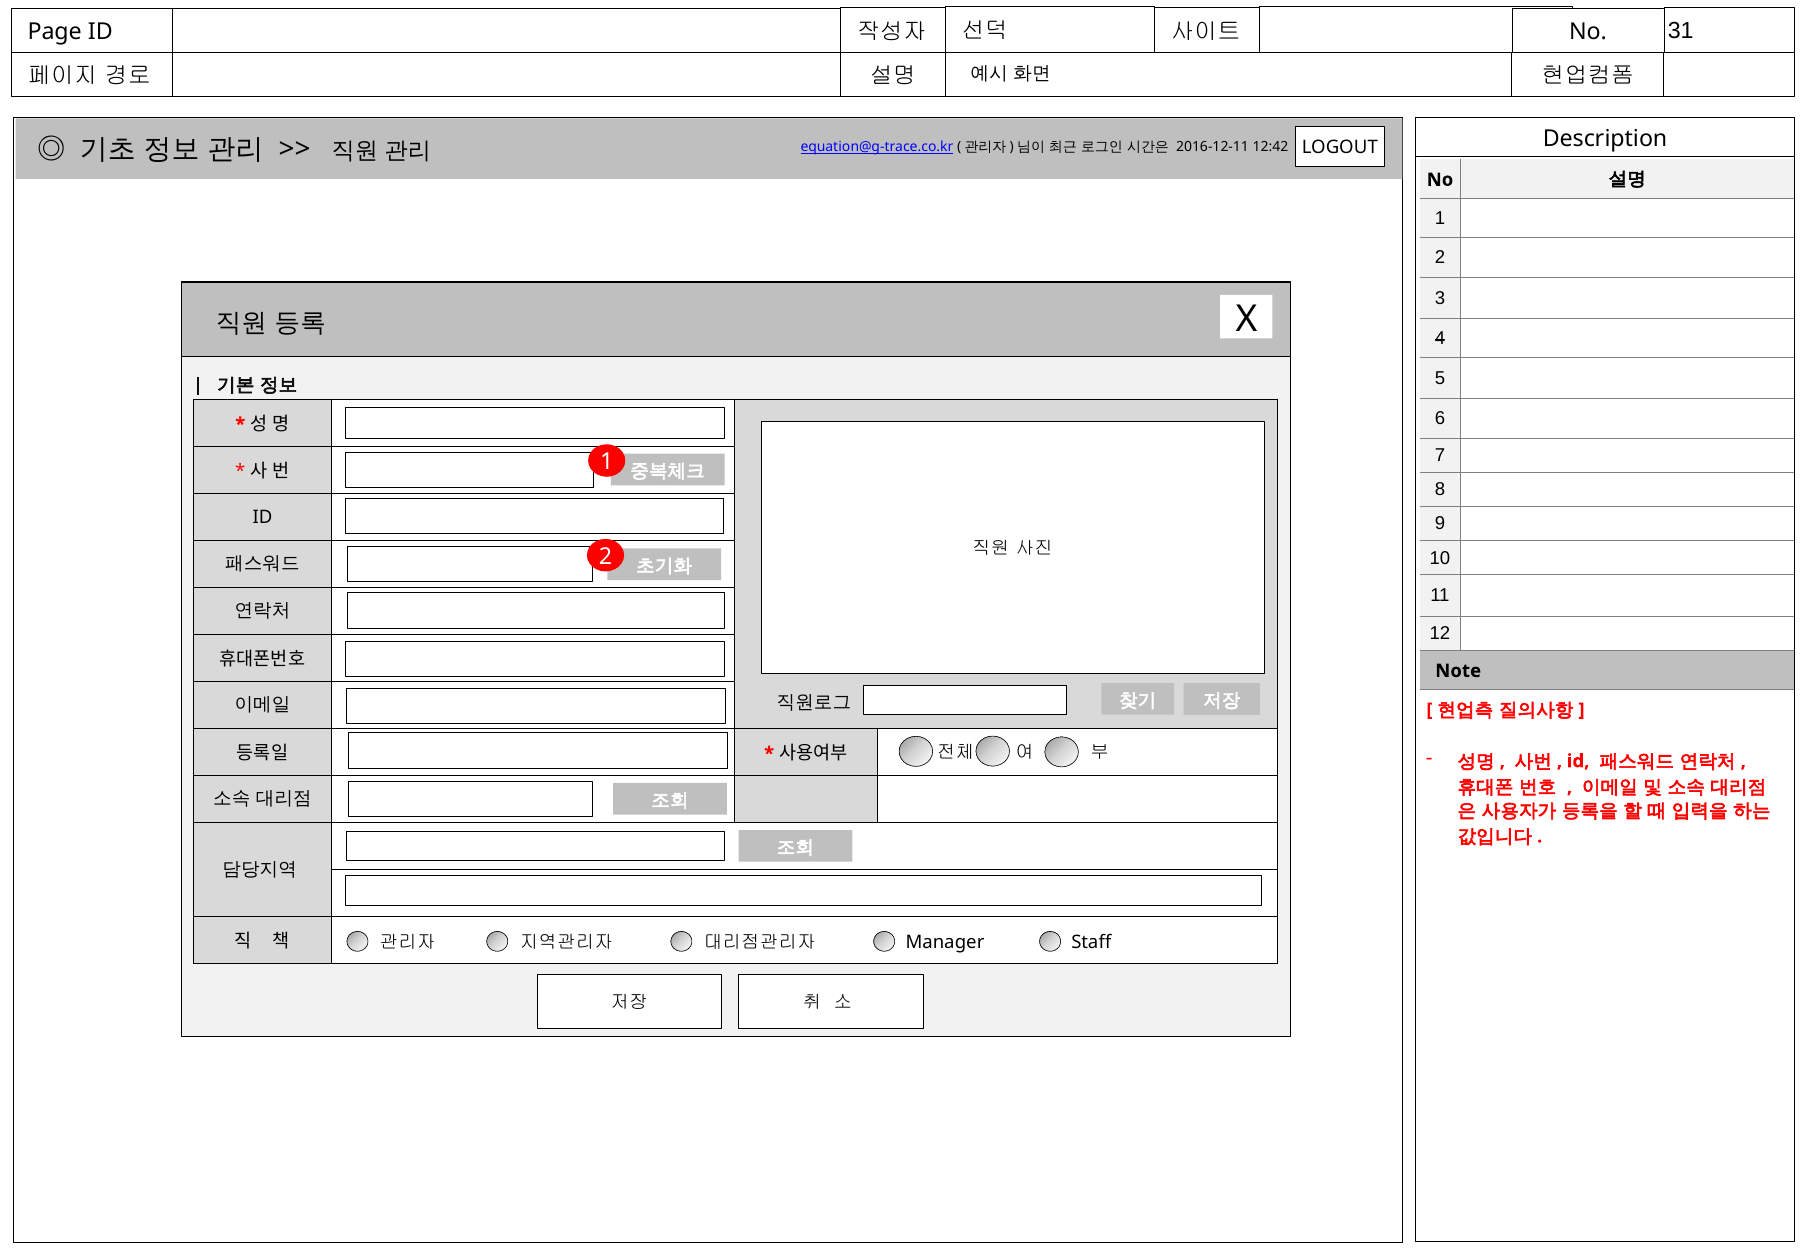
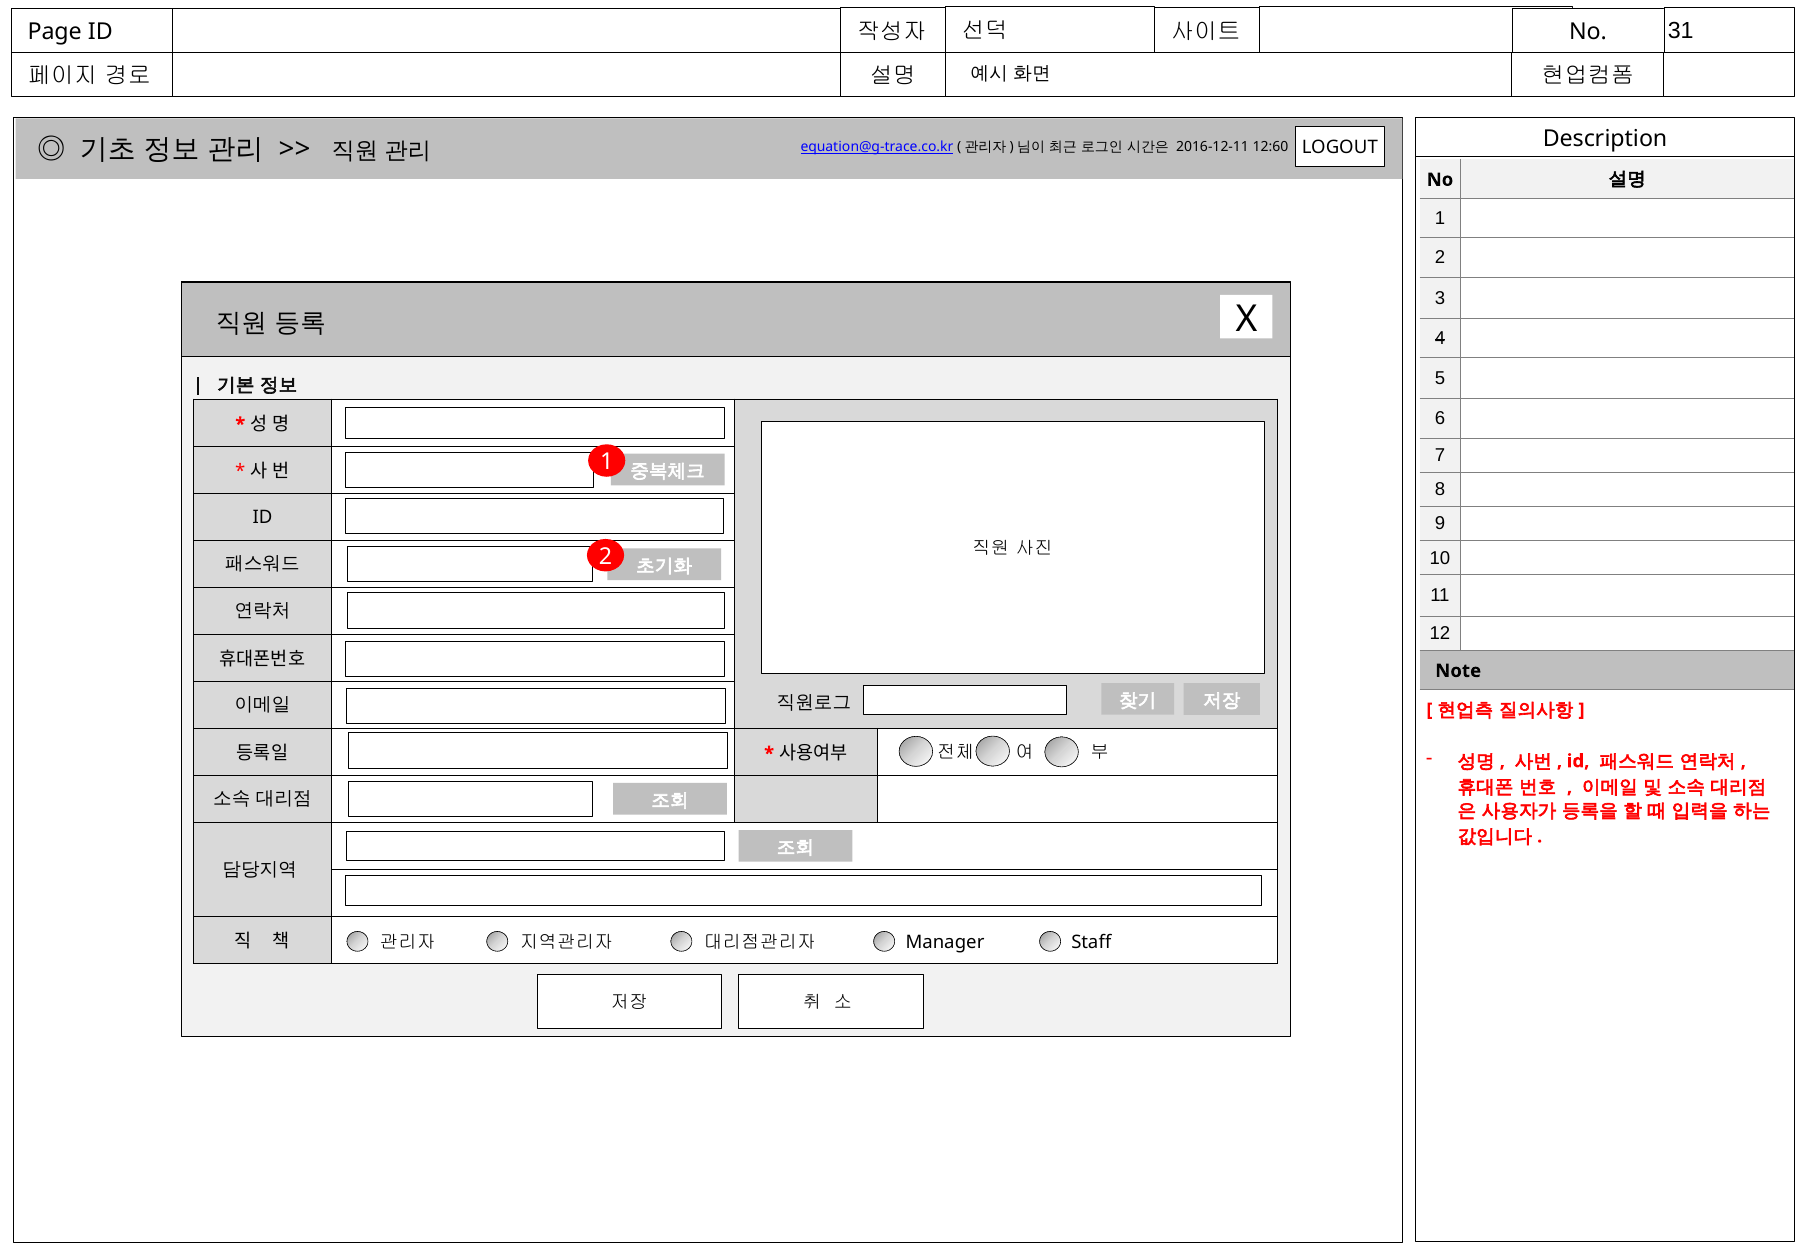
12:42: 12:42 -> 12:60 (1270, 147)
